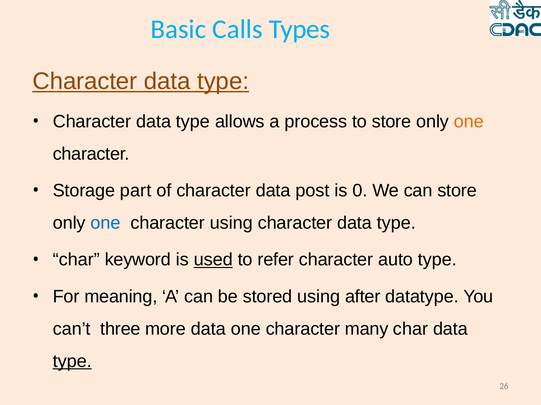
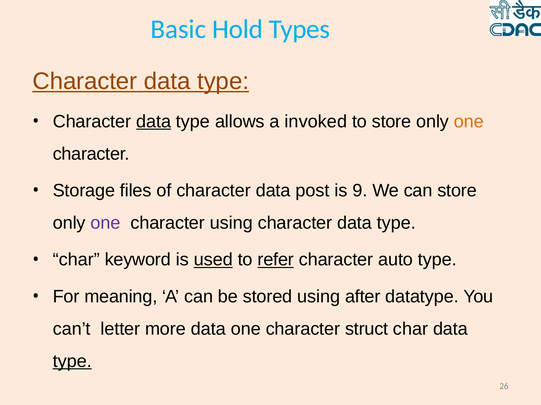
Calls: Calls -> Hold (238, 29)
data underline: none -> present (154, 122)
process: process -> invoked (316, 122)
part: part -> files (136, 191)
0: 0 -> 9 (360, 191)
one colour: blue -> purple (106, 223)
refer underline: none -> present (276, 260)
three: three -> letter (120, 329)
many: many -> struct (367, 329)
